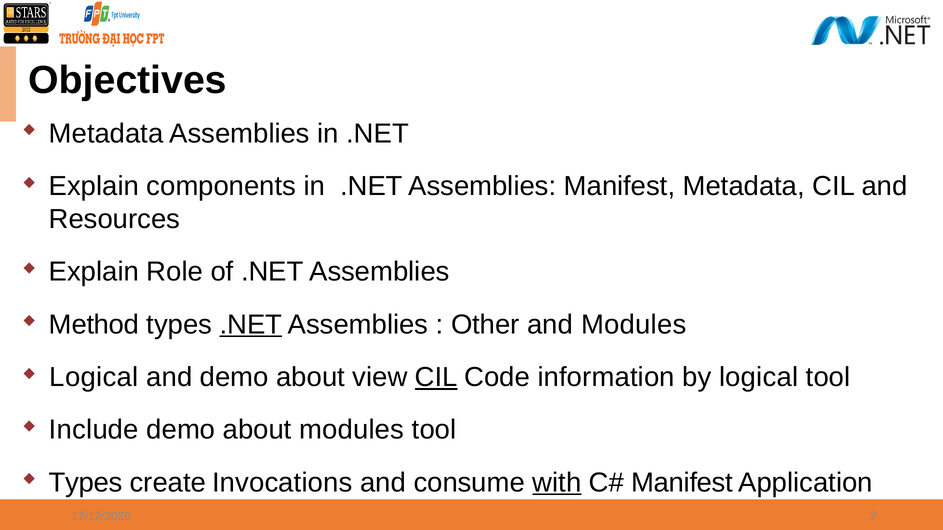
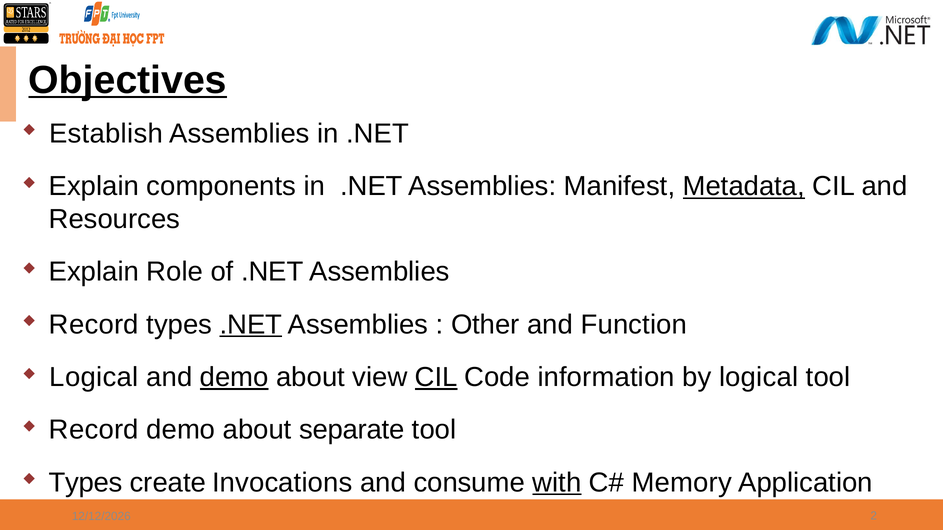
Objectives underline: none -> present (128, 80)
Metadata: Metadata -> Establish (106, 134)
Metadata underline: none -> present (744, 186)
Method: Method -> Record (94, 325)
and Modules: Modules -> Function (634, 325)
demo underline: none -> present (234, 377)
Include: Include -> Record (94, 430)
about modules: modules -> separate (352, 430)
Manifest: Manifest -> Memory (682, 483)
